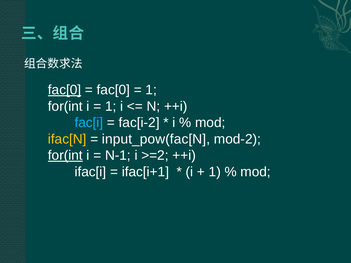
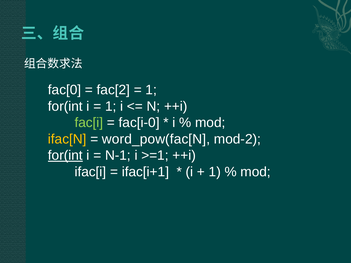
fac[0 underline: present -> none (65, 90)
fac[0: fac[0 -> fac[2 (113, 90)
fac[i colour: light blue -> light green (89, 123)
fac[i-2: fac[i-2 -> fac[i-0 (139, 123)
input_pow(fac[N: input_pow(fac[N -> word_pow(fac[N (156, 139)
>=2: >=2 -> >=1 (155, 156)
